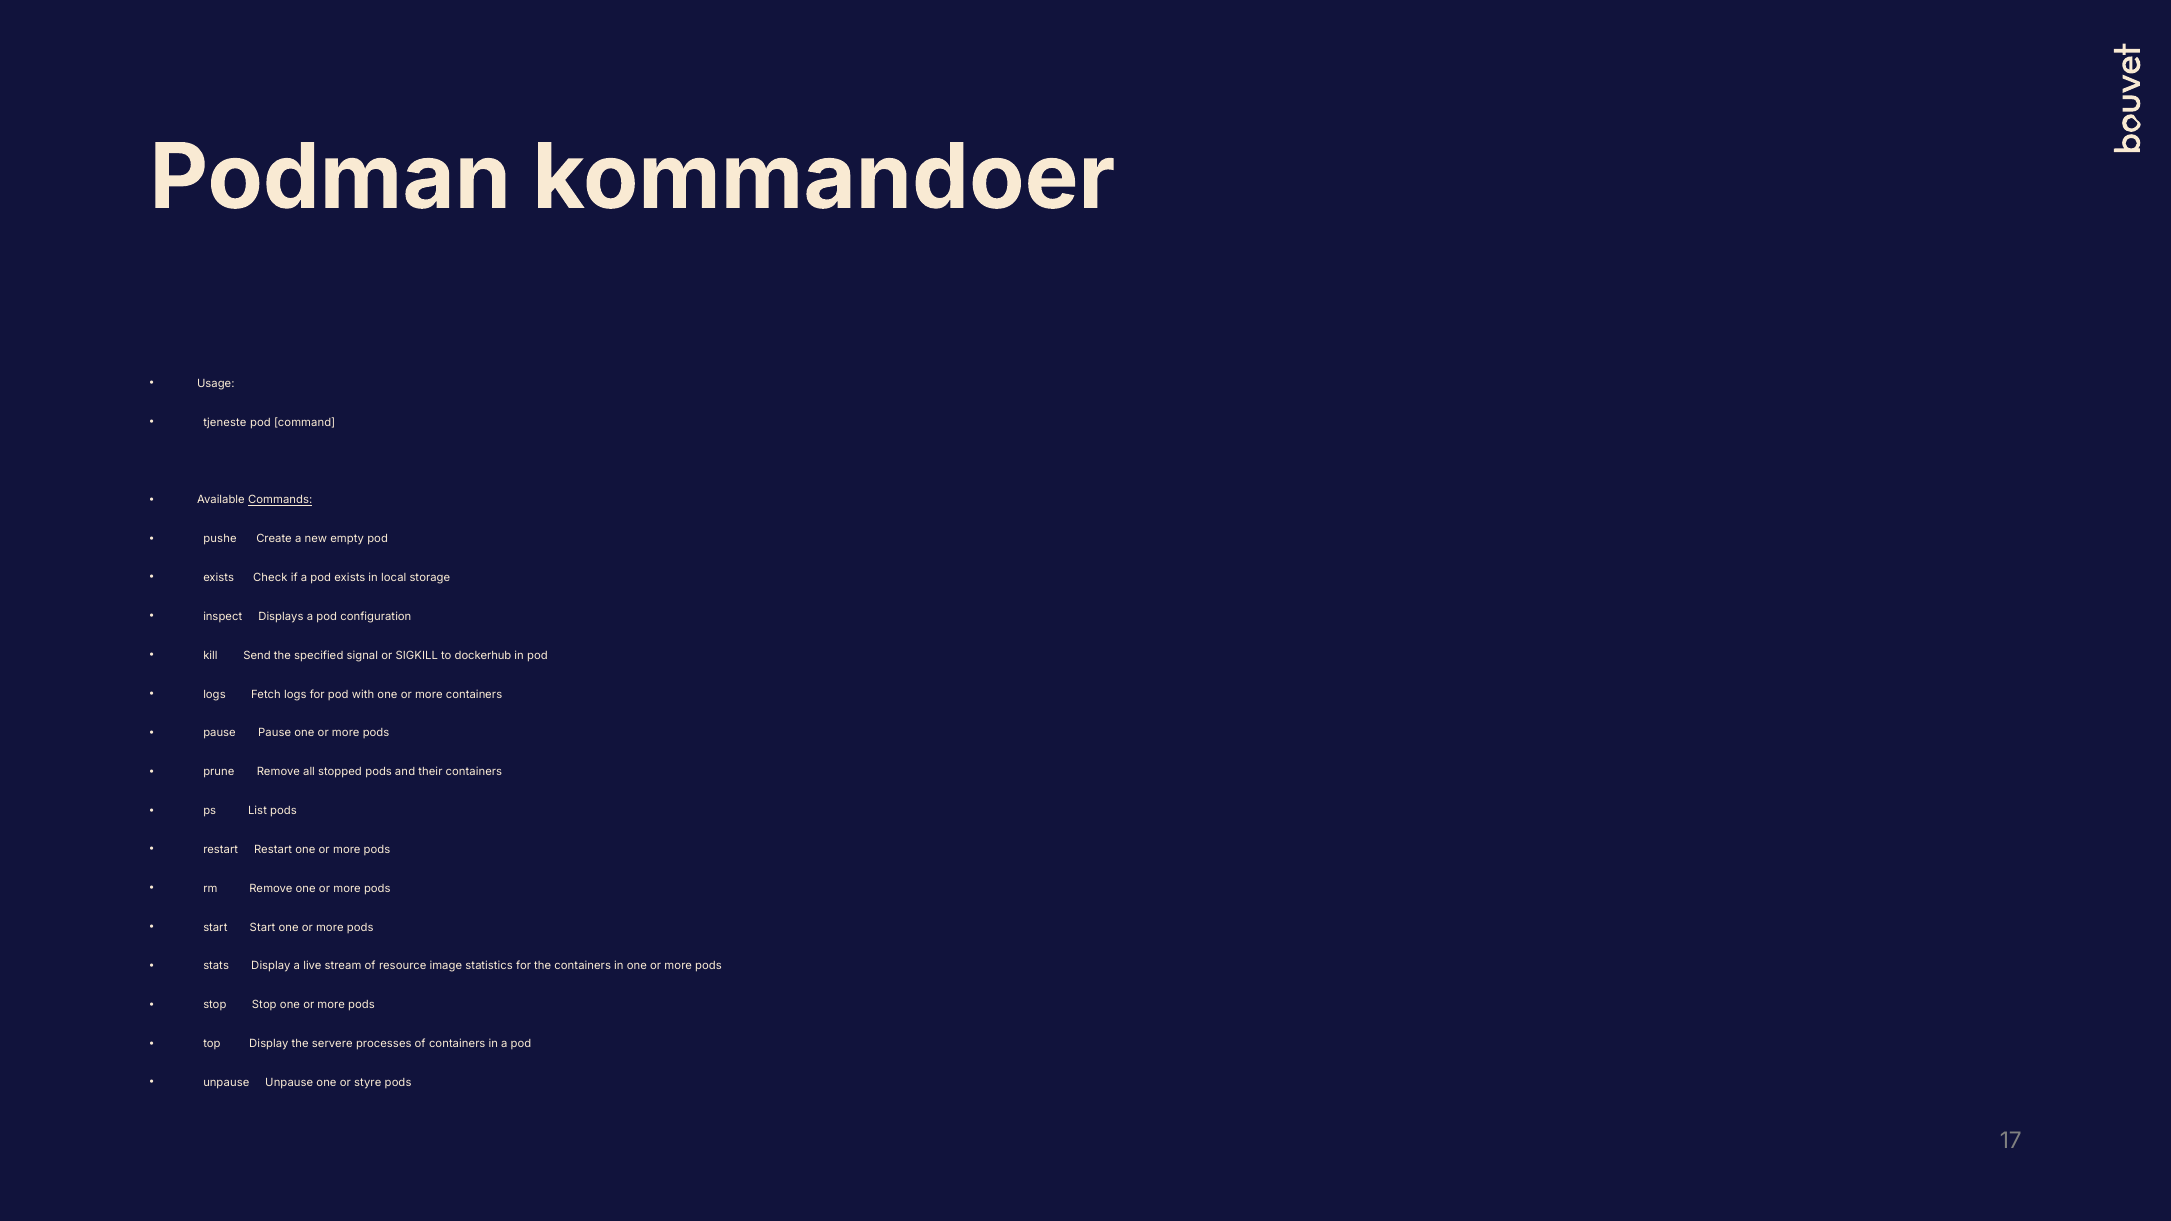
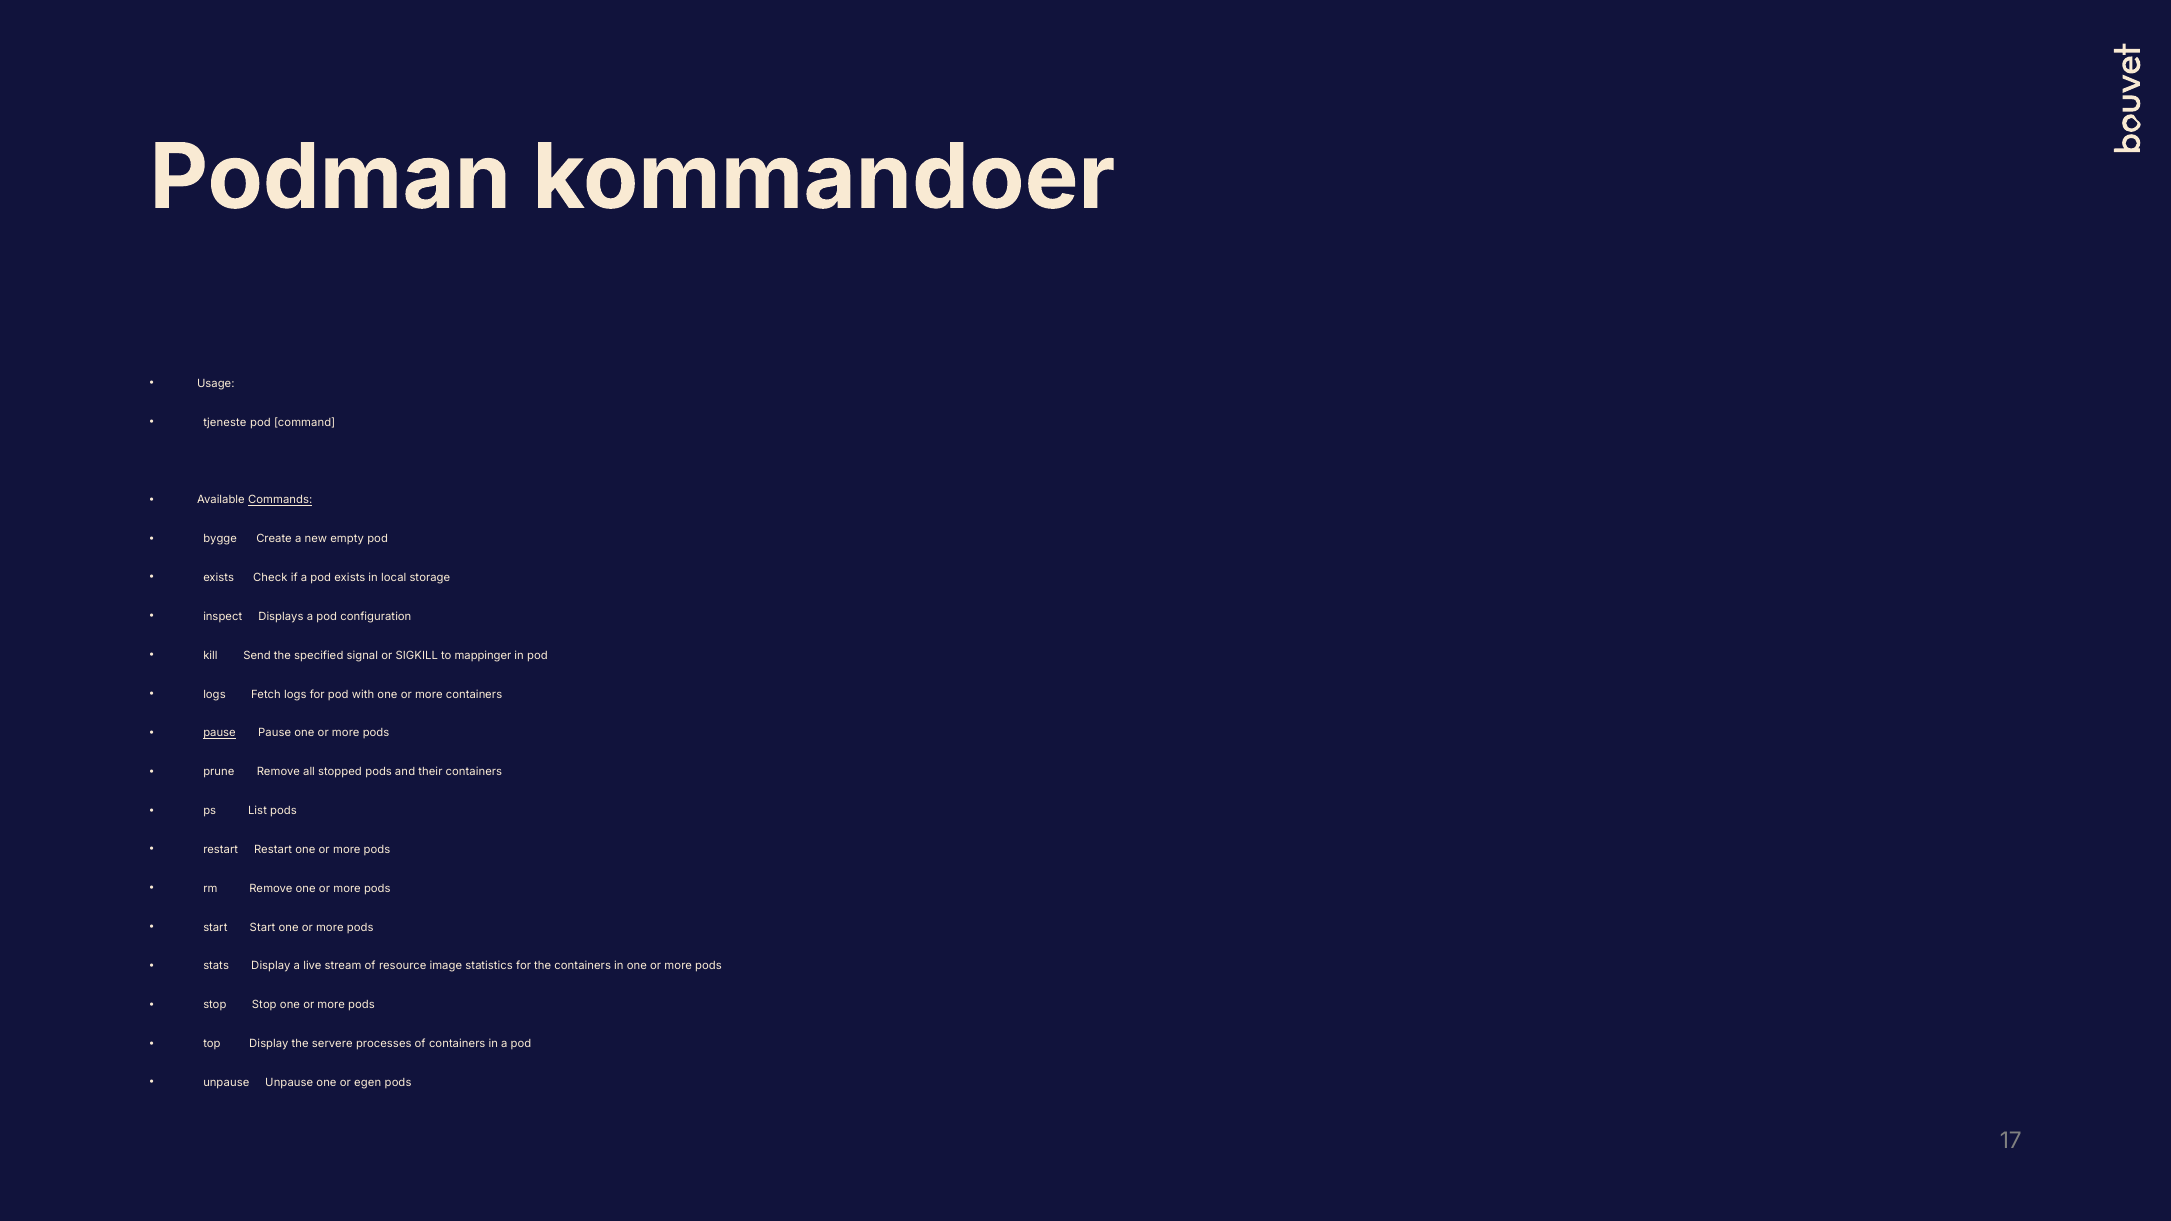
pushe: pushe -> bygge (220, 539)
dockerhub: dockerhub -> mappinger (483, 656)
pause underline: none -> present (220, 733)
styre: styre -> egen (368, 1083)
